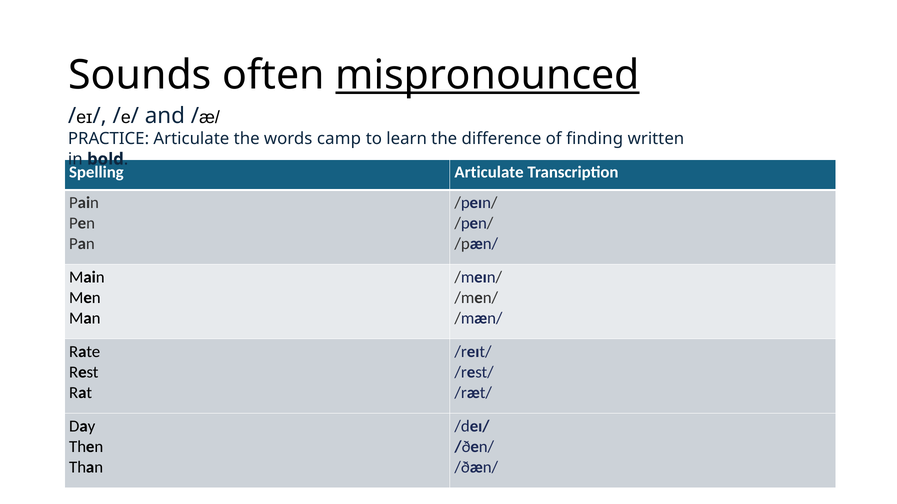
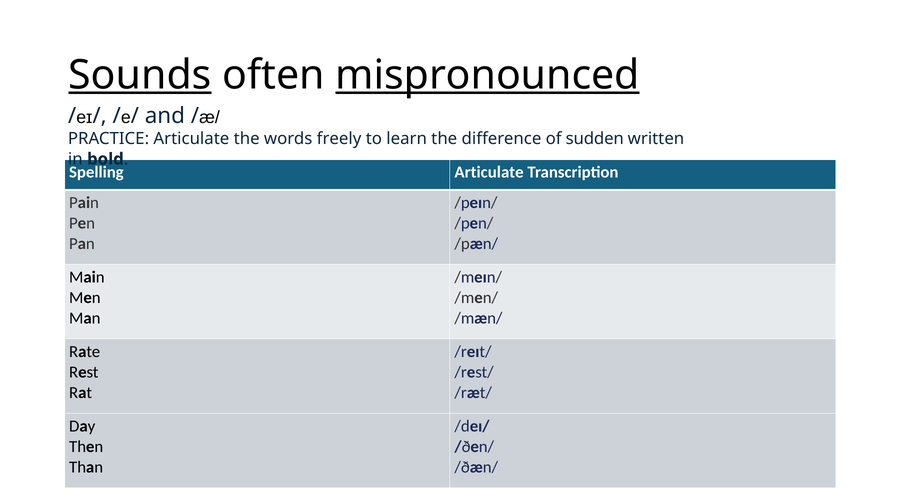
Sounds underline: none -> present (140, 75)
camp: camp -> freely (339, 139)
finding: finding -> sudden (595, 139)
